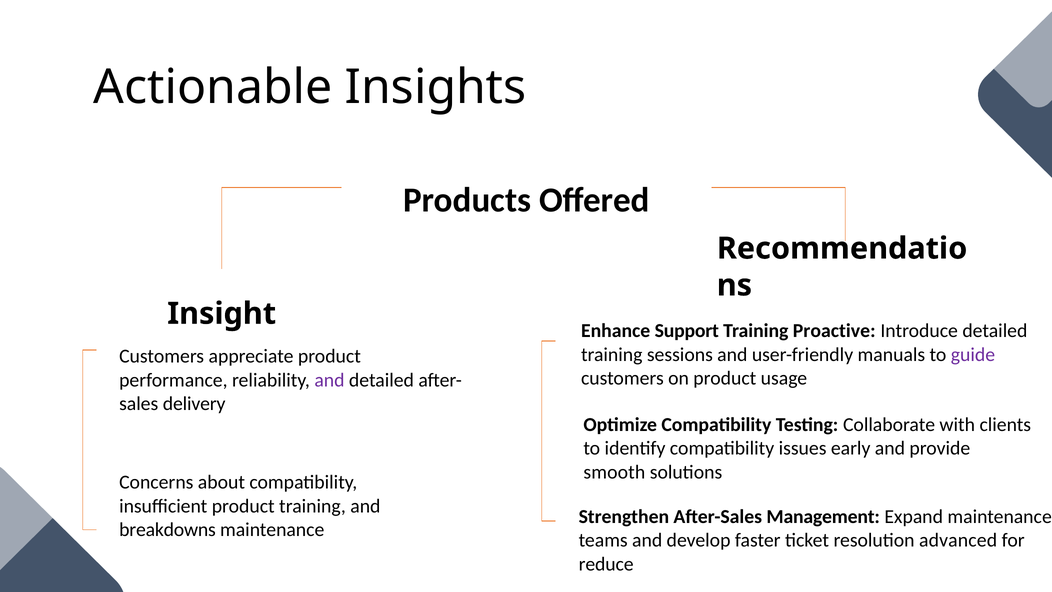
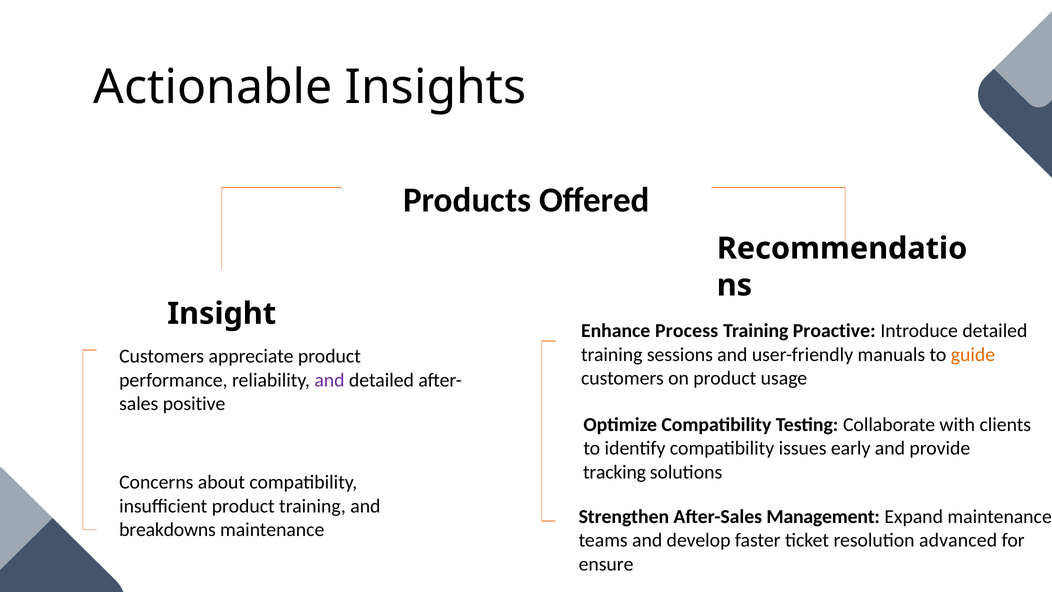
Support: Support -> Process (687, 331)
guide colour: purple -> orange (973, 354)
delivery: delivery -> positive (194, 404)
smooth: smooth -> tracking (615, 472)
reduce: reduce -> ensure (606, 564)
